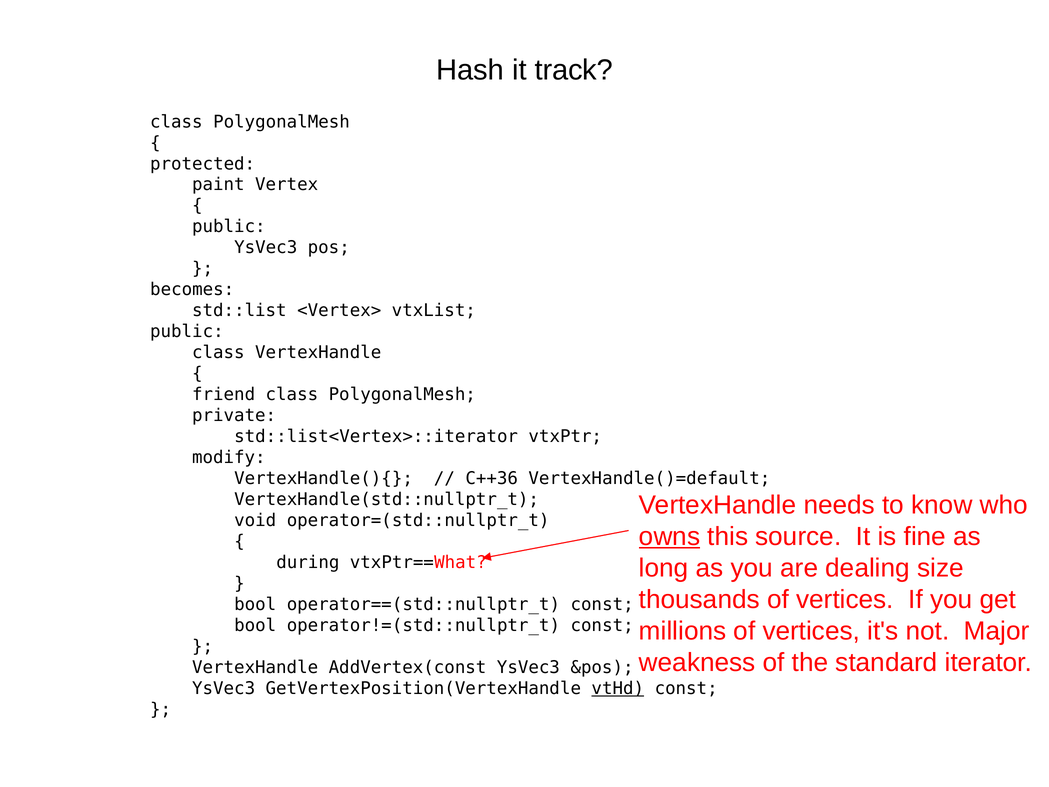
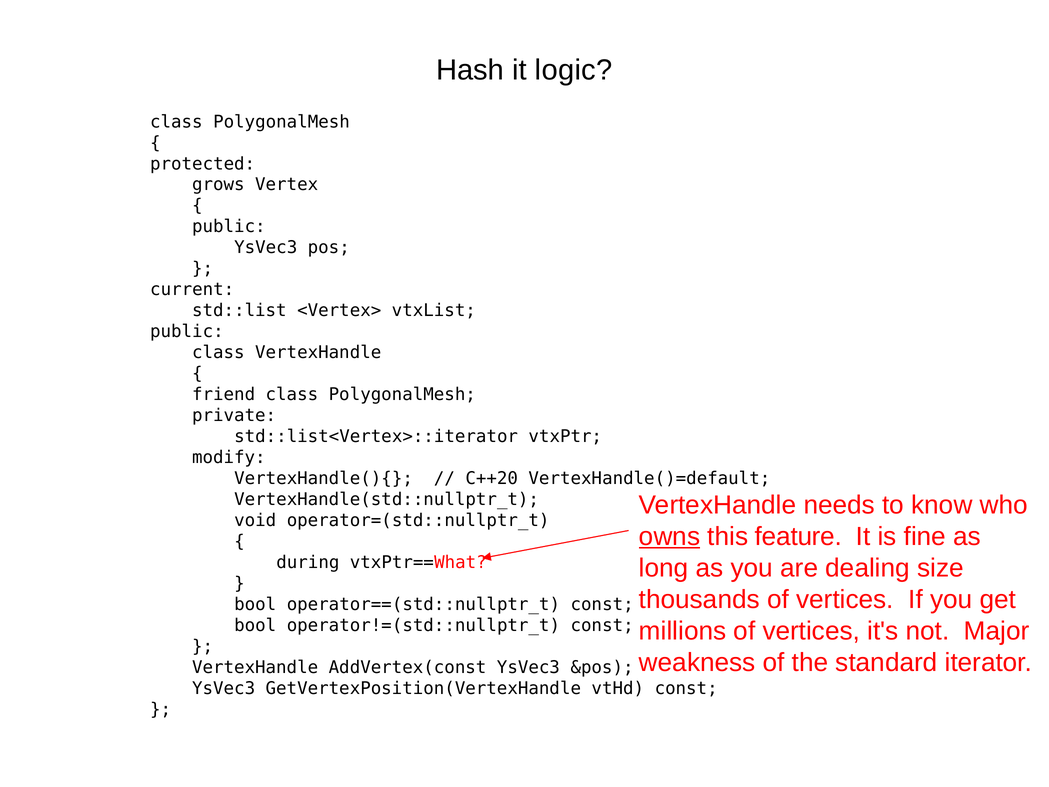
track: track -> logic (574, 70)
paint: paint -> grows (218, 185)
becomes: becomes -> current (192, 290)
C++36: C++36 -> C++20 (492, 478)
source: source -> feature (798, 536)
vtHd underline: present -> none (618, 688)
